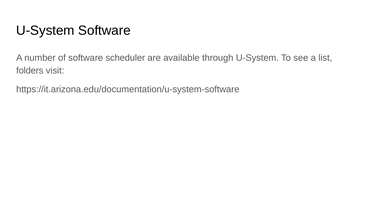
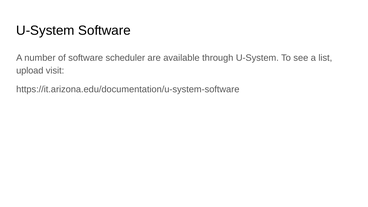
folders: folders -> upload (30, 71)
